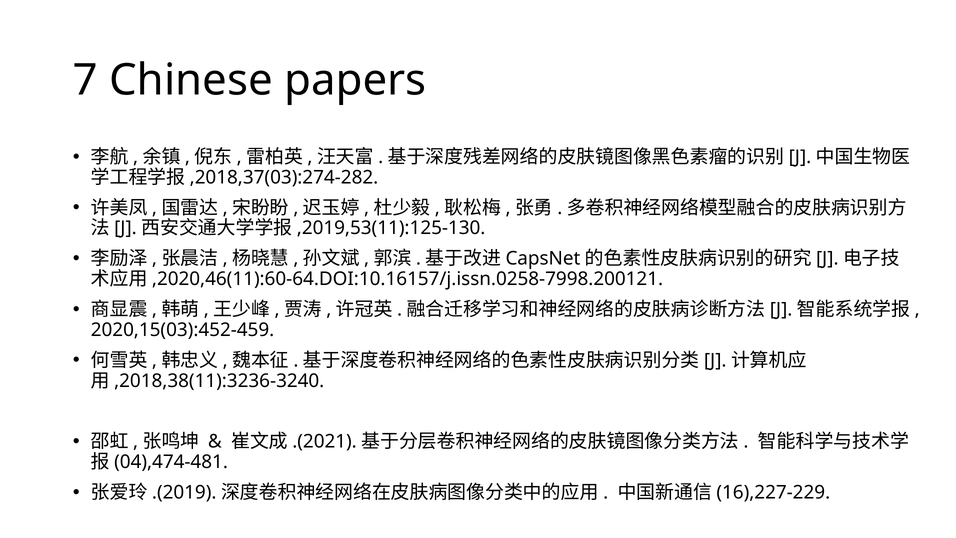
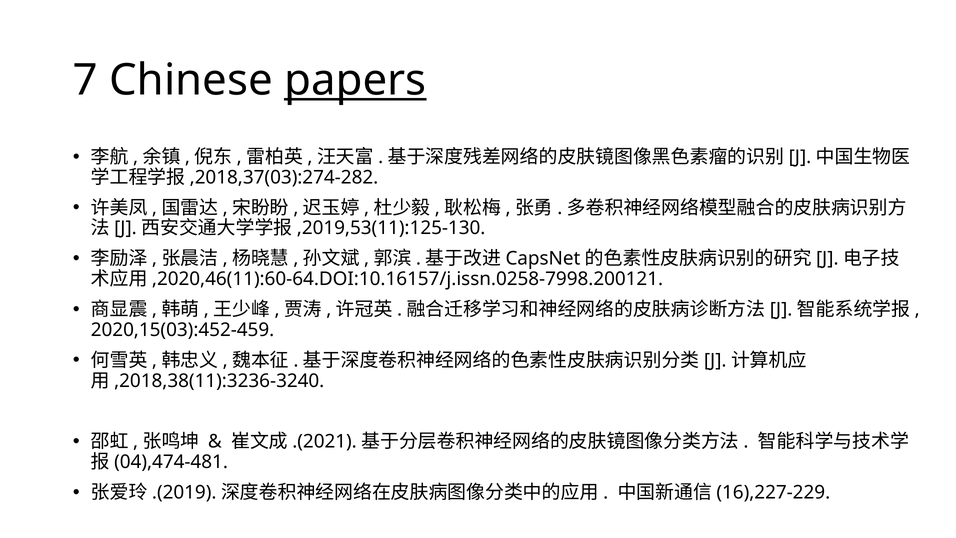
papers underline: none -> present (355, 80)
